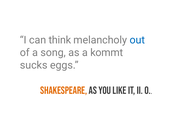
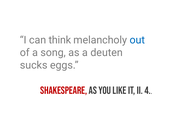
kommt: kommt -> deuten (107, 53)
Shakespeare colour: orange -> red (64, 90)
0: 0 -> 4 (148, 90)
